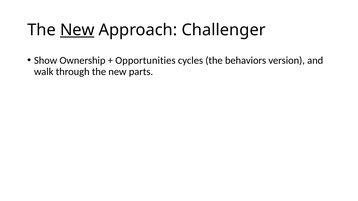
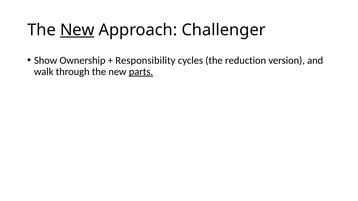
Opportunities: Opportunities -> Responsibility (145, 61)
behaviors: behaviors -> reduction (246, 61)
parts underline: none -> present (141, 72)
